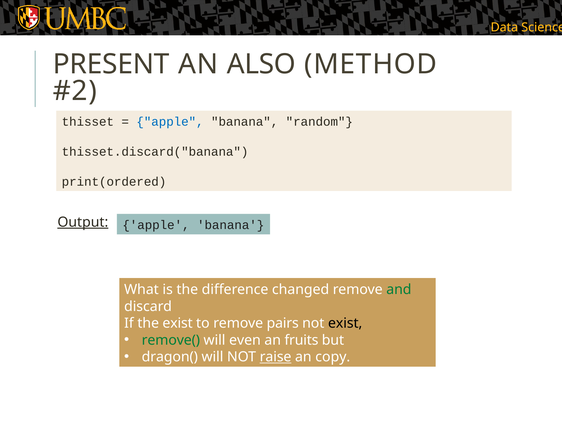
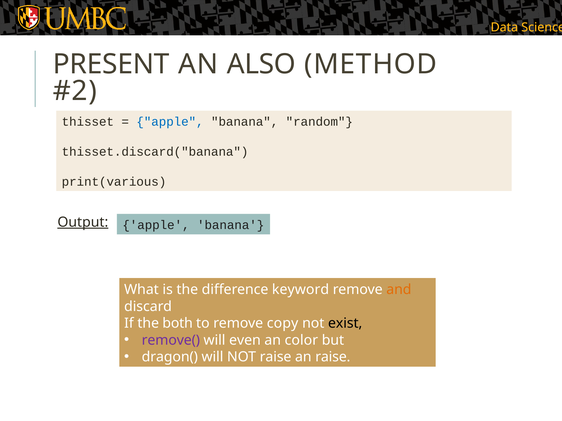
print(ordered: print(ordered -> print(various (114, 182)
changed: changed -> keyword (301, 290)
and colour: green -> orange (399, 290)
the exist: exist -> both (178, 324)
pairs: pairs -> copy (283, 324)
remove( colour: green -> purple (171, 340)
fruits: fruits -> color (301, 340)
raise underline: present -> none (276, 357)
an copy: copy -> raise (333, 357)
